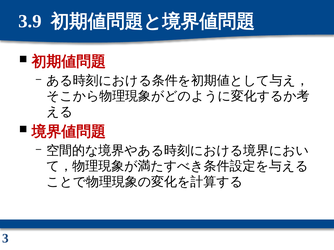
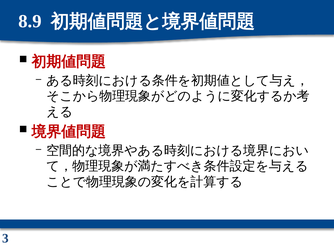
3.9: 3.9 -> 8.9 (30, 21)
